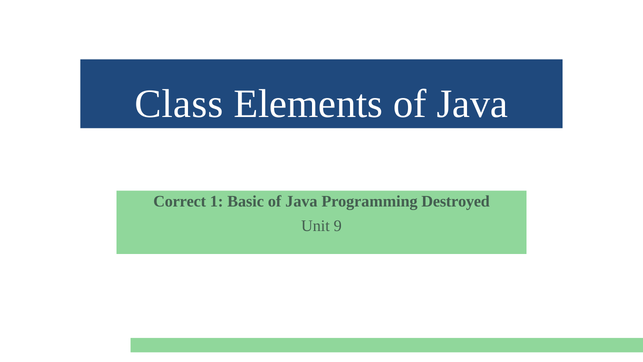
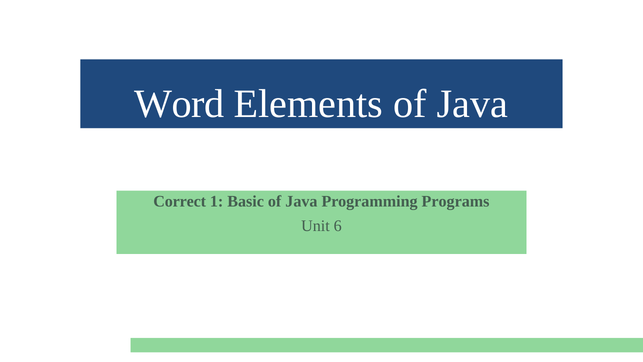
Class: Class -> Word (179, 104)
Destroyed: Destroyed -> Programs (456, 201)
9: 9 -> 6 (338, 226)
